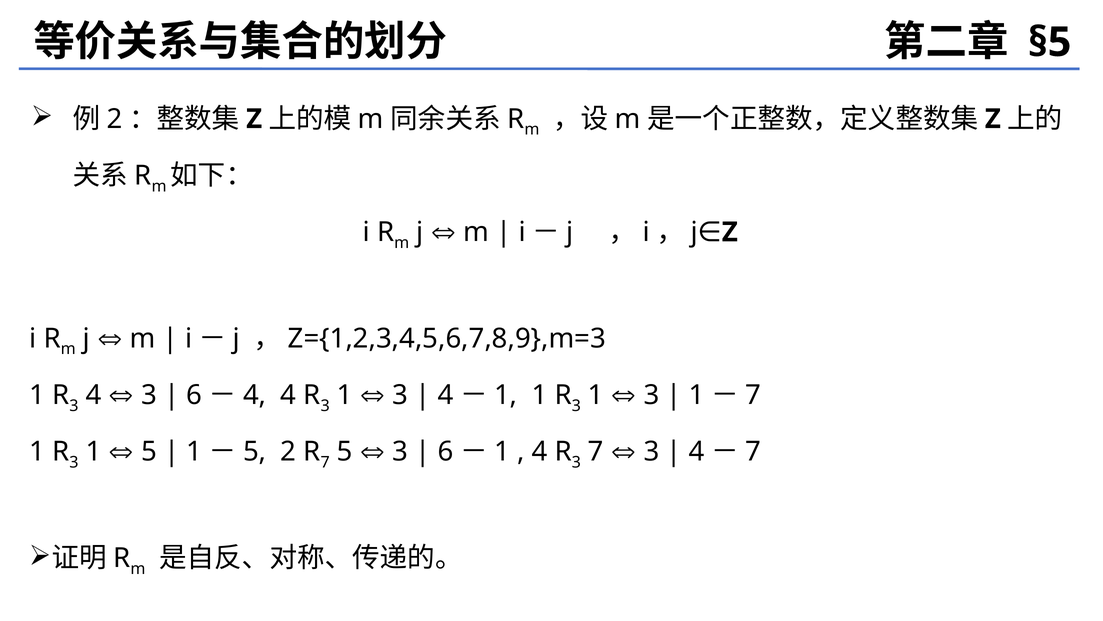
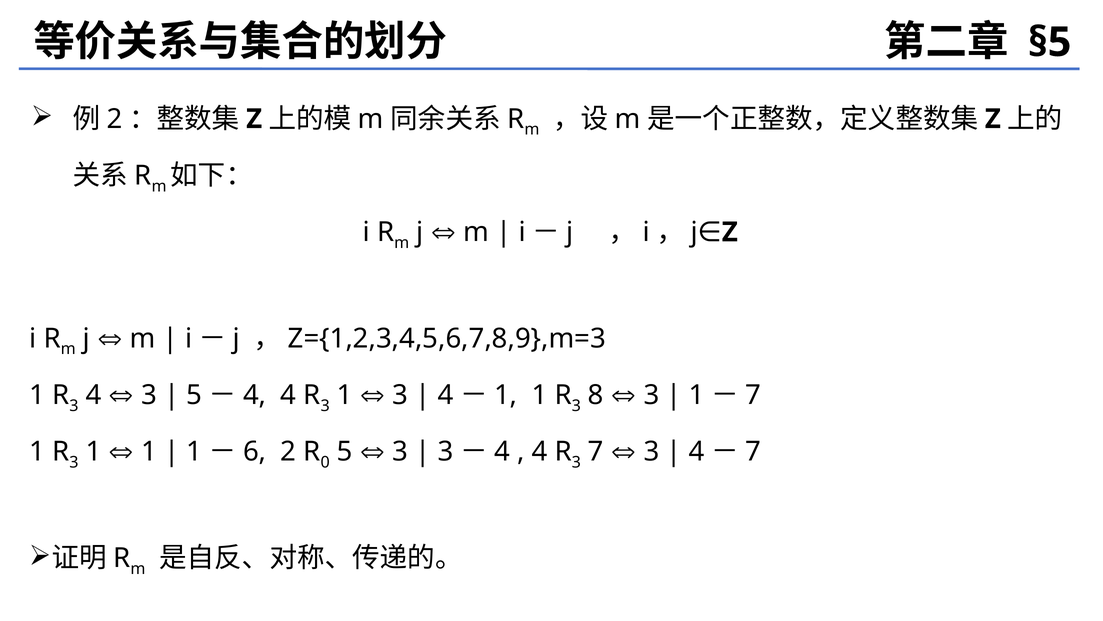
6: 6 -> 5 (194, 395)
1: 1 -> 8 (596, 395)
5: 5 -> 1 (149, 451)
5: 5 -> 6 (255, 451)
7: 7 -> 0 (325, 462)
6: 6 -> 3 (445, 451)
1: 1 -> 4 (502, 451)
